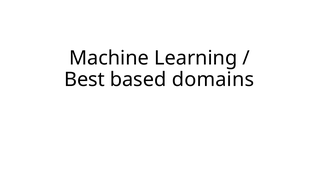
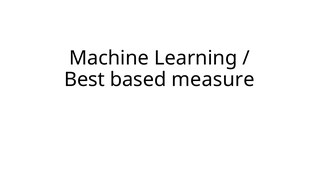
domains: domains -> measure (213, 80)
